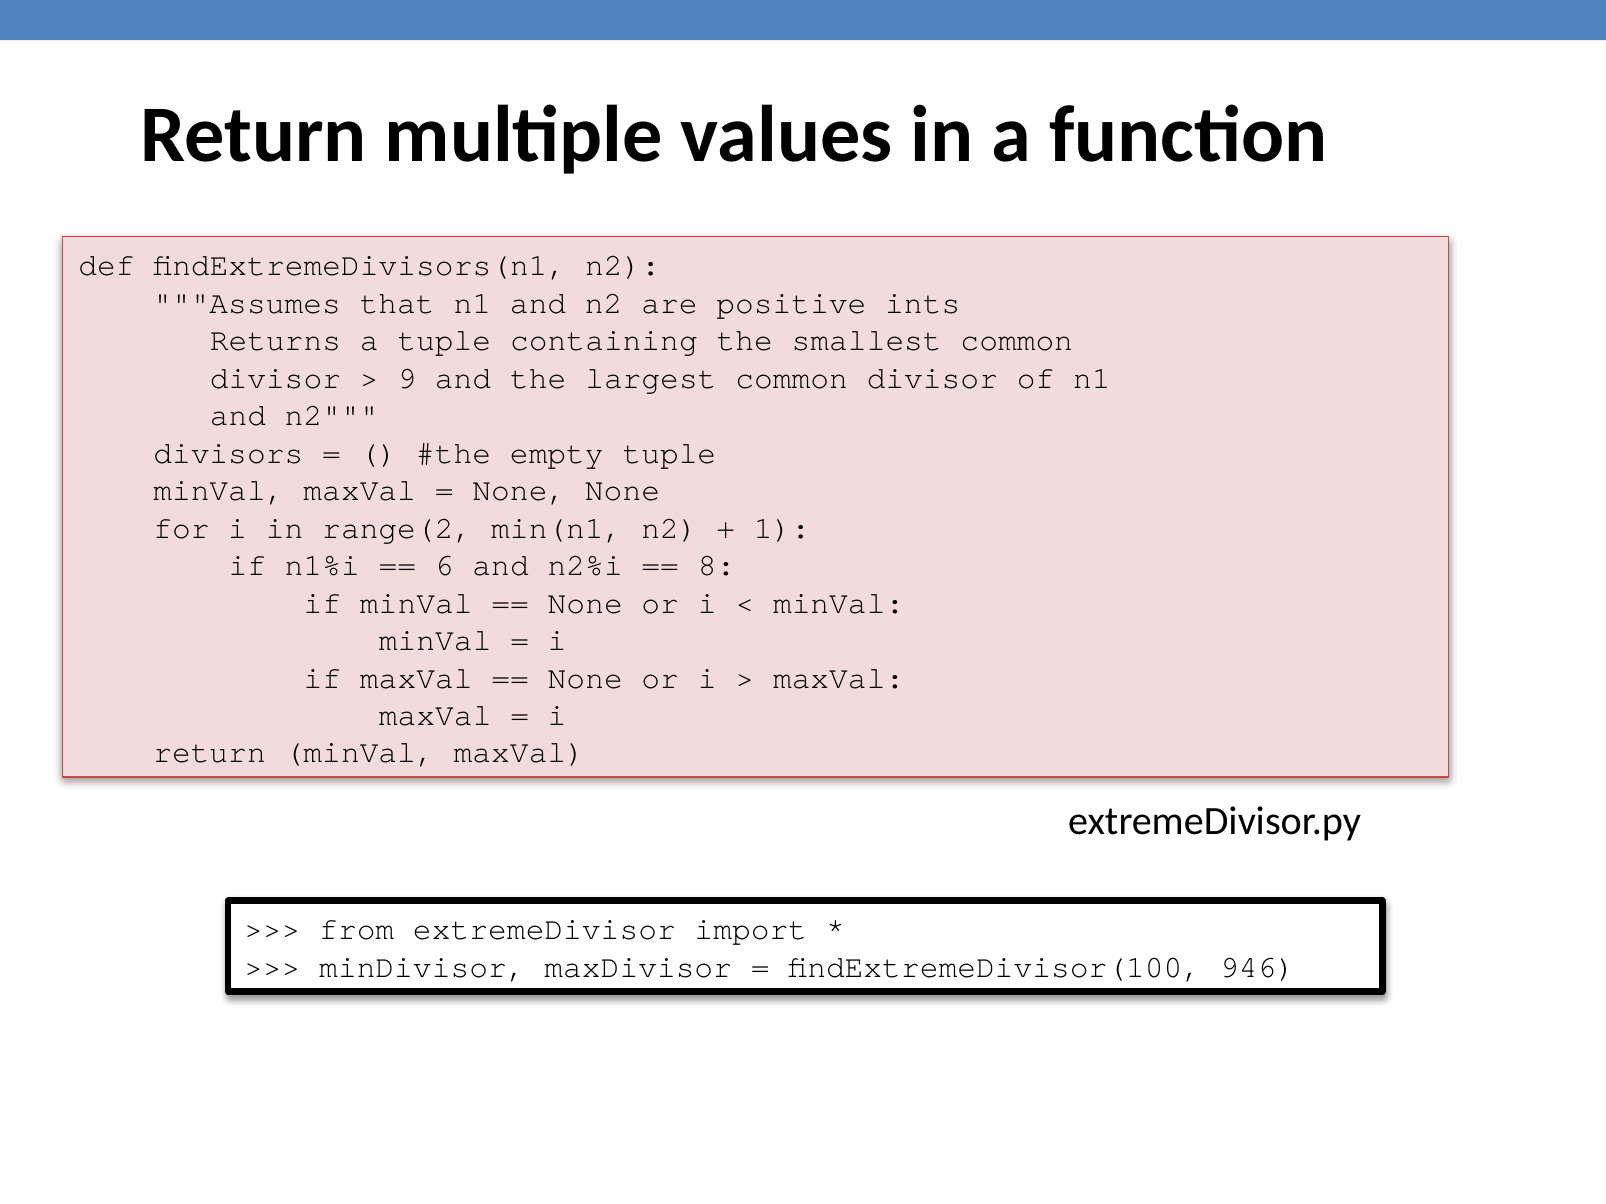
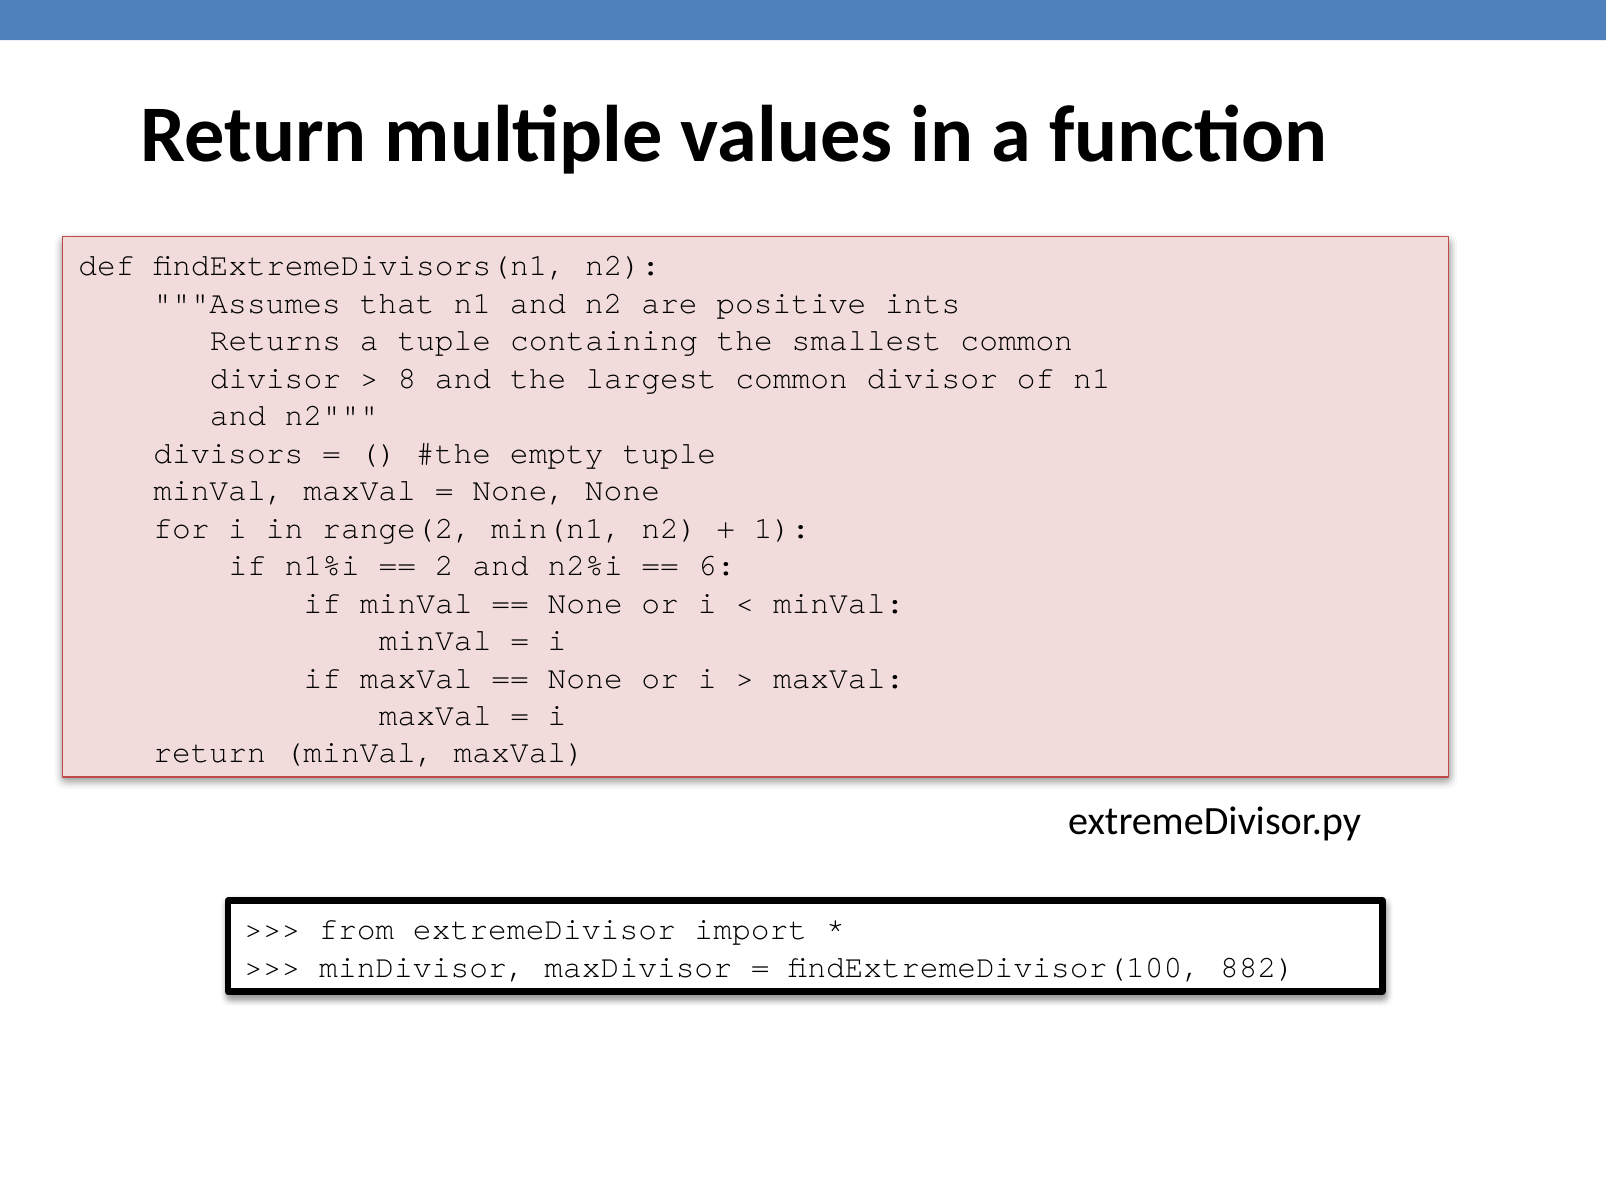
9: 9 -> 8 (407, 378)
6: 6 -> 2 (444, 566)
8: 8 -> 6 (717, 566)
946: 946 -> 882 (1258, 968)
